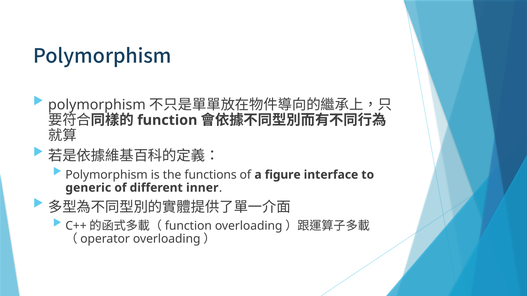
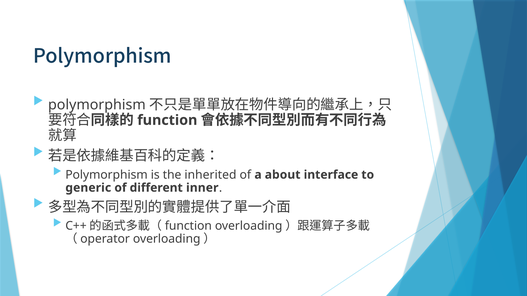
functions: functions -> inherited (210, 175)
figure: figure -> about (283, 175)
